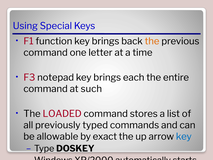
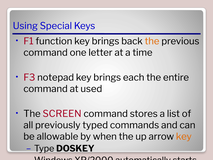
such: such -> used (91, 89)
LOADED: LOADED -> SCREEN (62, 114)
exact: exact -> when (105, 136)
key colour: blue -> orange (184, 136)
